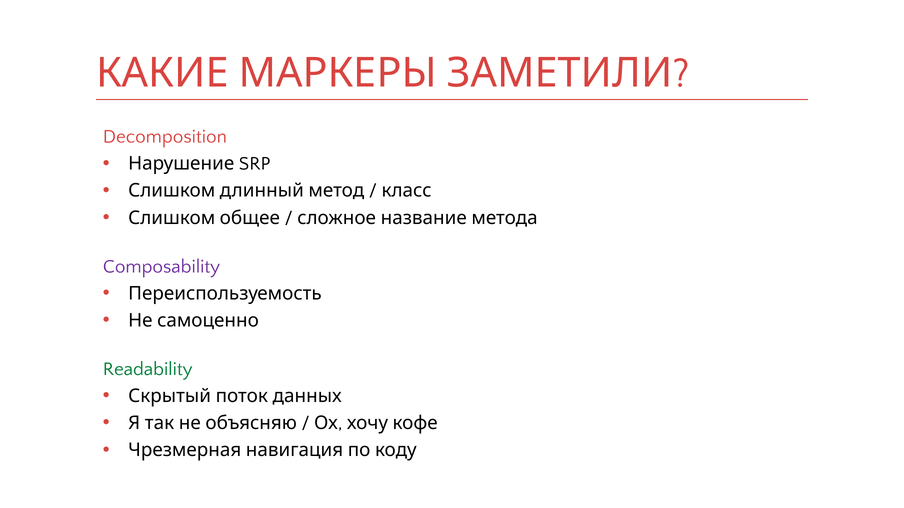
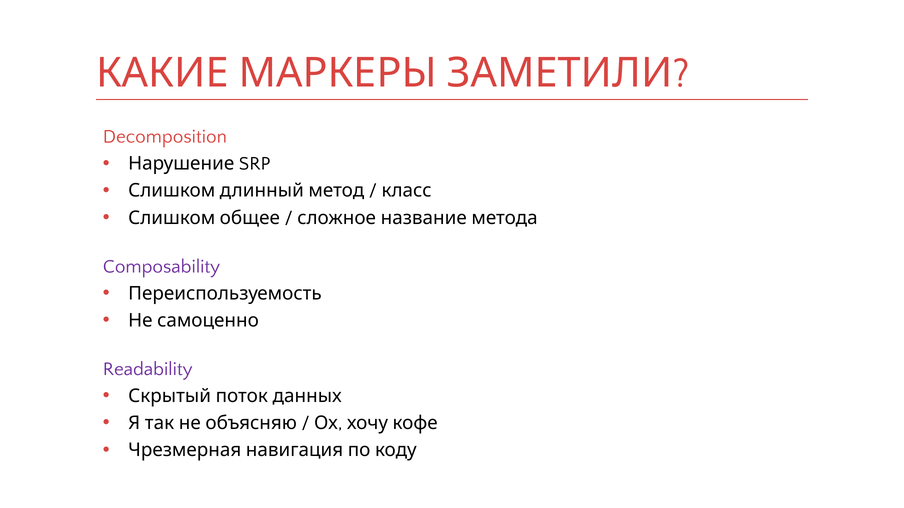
Readability colour: green -> purple (148, 369)
